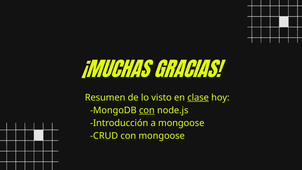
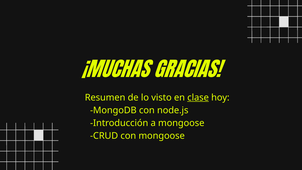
con underline: present -> none (147, 110)
